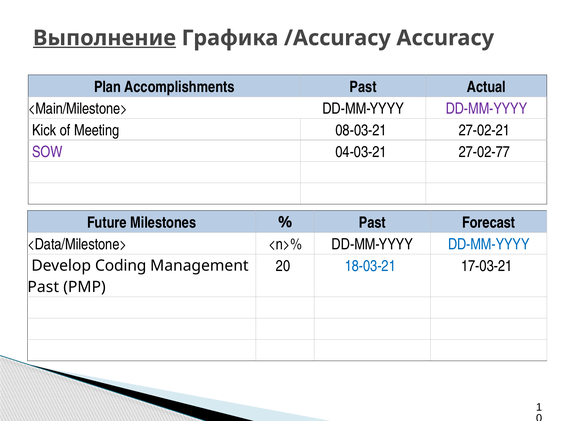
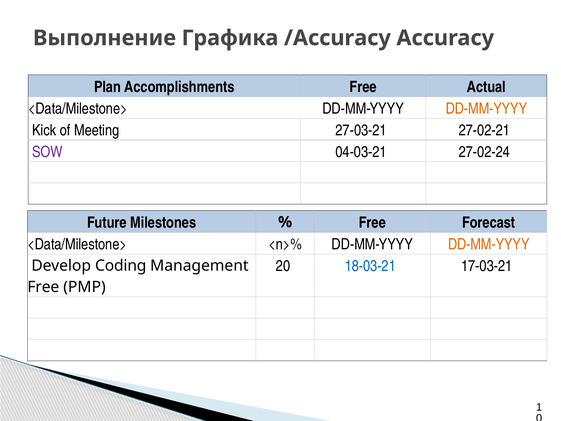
Выполнение underline: present -> none (104, 38)
Accomplishments Past: Past -> Free (363, 87)
<Main/Milestone>: <Main/Milestone> -> <Data/Milestone> (78, 109)
DD-MM-YYYY colour: purple -> orange (486, 109)
08-03-21: 08-03-21 -> 27-03-21 (361, 130)
27-02-77: 27-02-77 -> 27-02-24 (484, 152)
Past: Past -> Free (372, 223)
DD-MM-YYYY colour: blue -> orange (489, 244)
Past: Past -> Free (43, 287)
